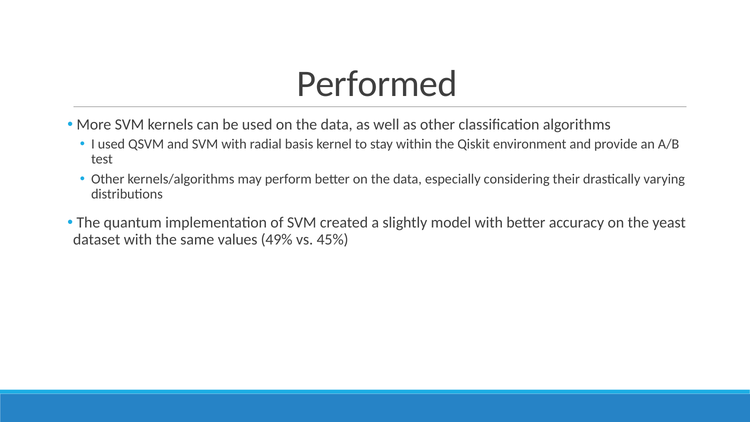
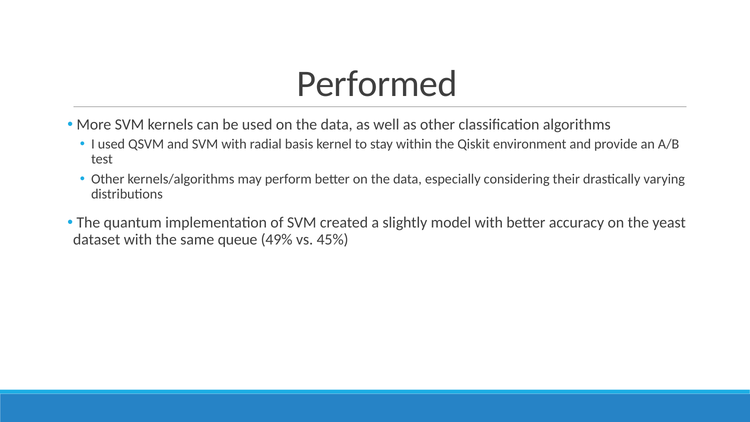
values: values -> queue (238, 240)
